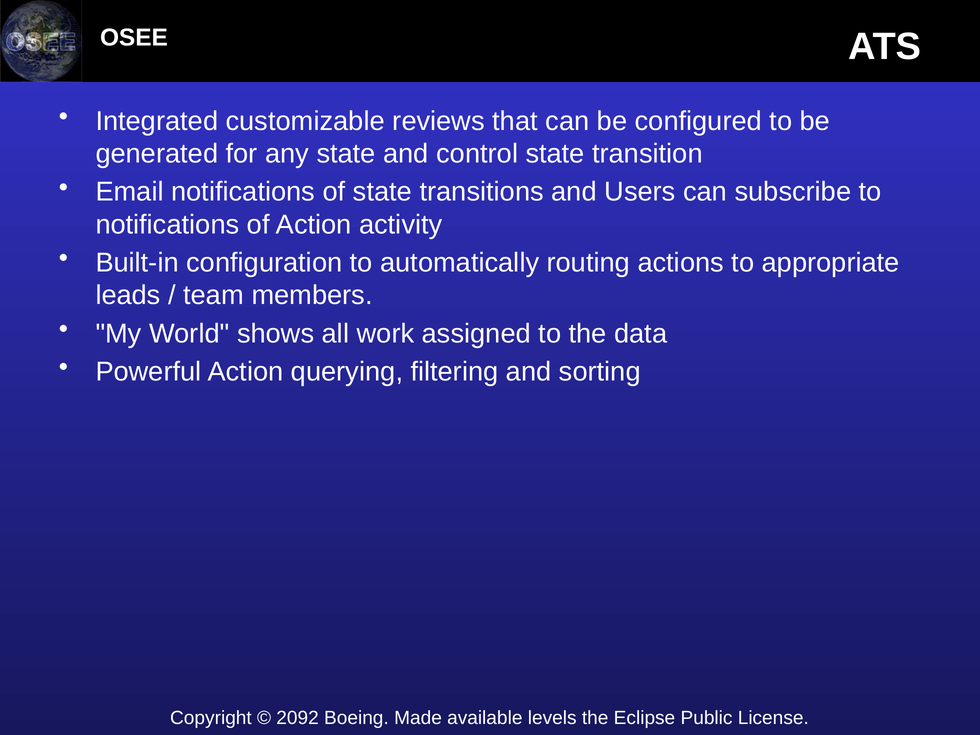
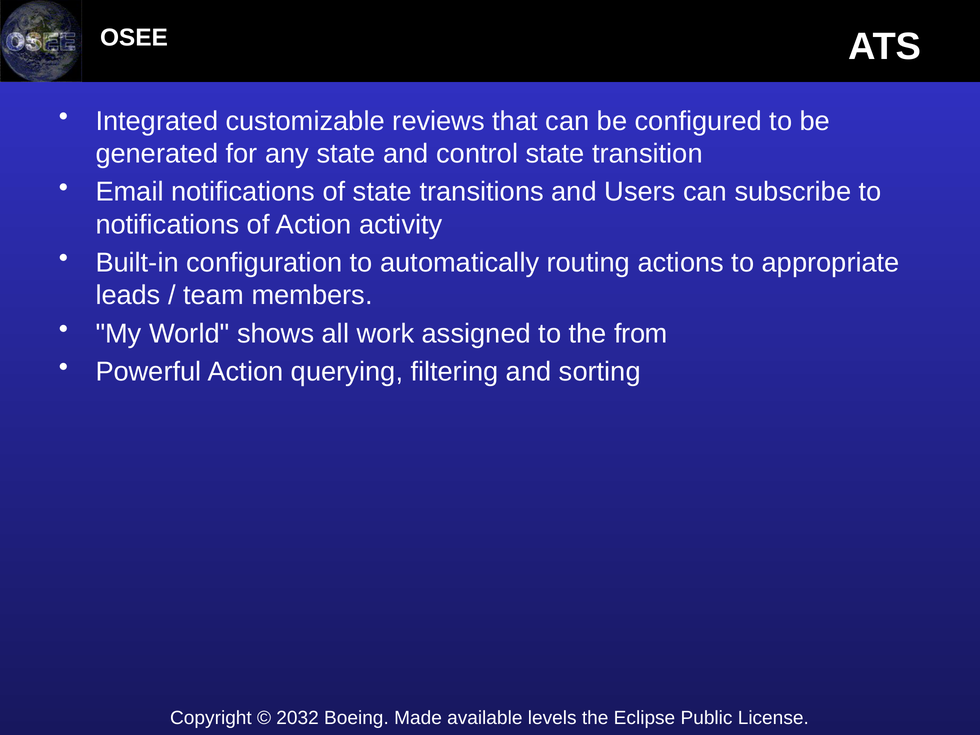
data: data -> from (641, 334)
2092: 2092 -> 2032 (298, 718)
